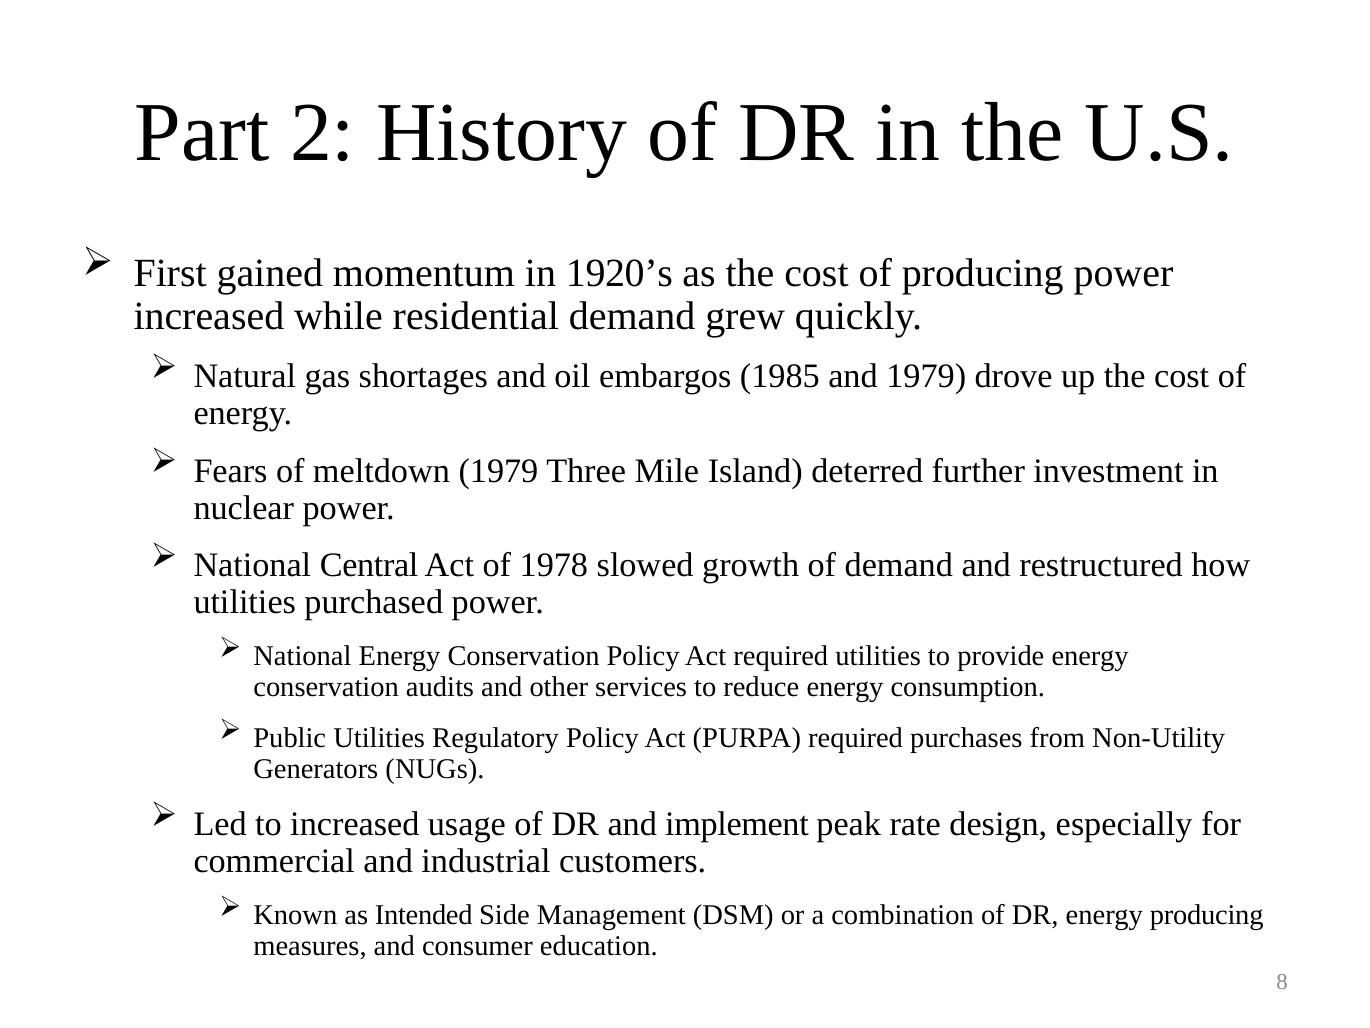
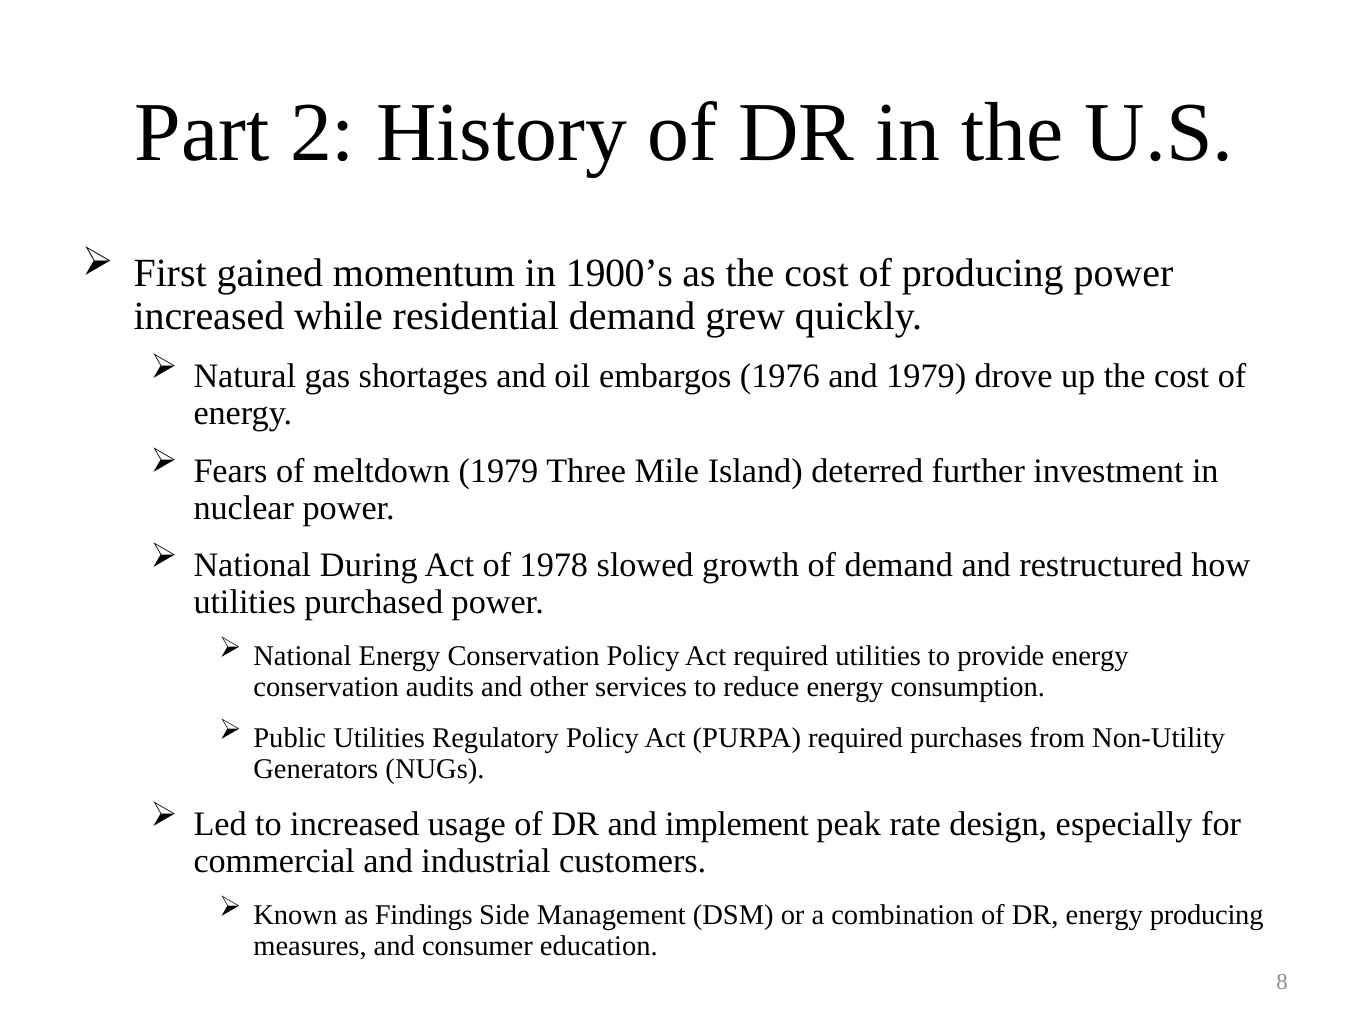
1920’s: 1920’s -> 1900’s (619, 273)
1985: 1985 -> 1976 (780, 376)
Central: Central -> During (369, 565)
Intended: Intended -> Findings (424, 915)
